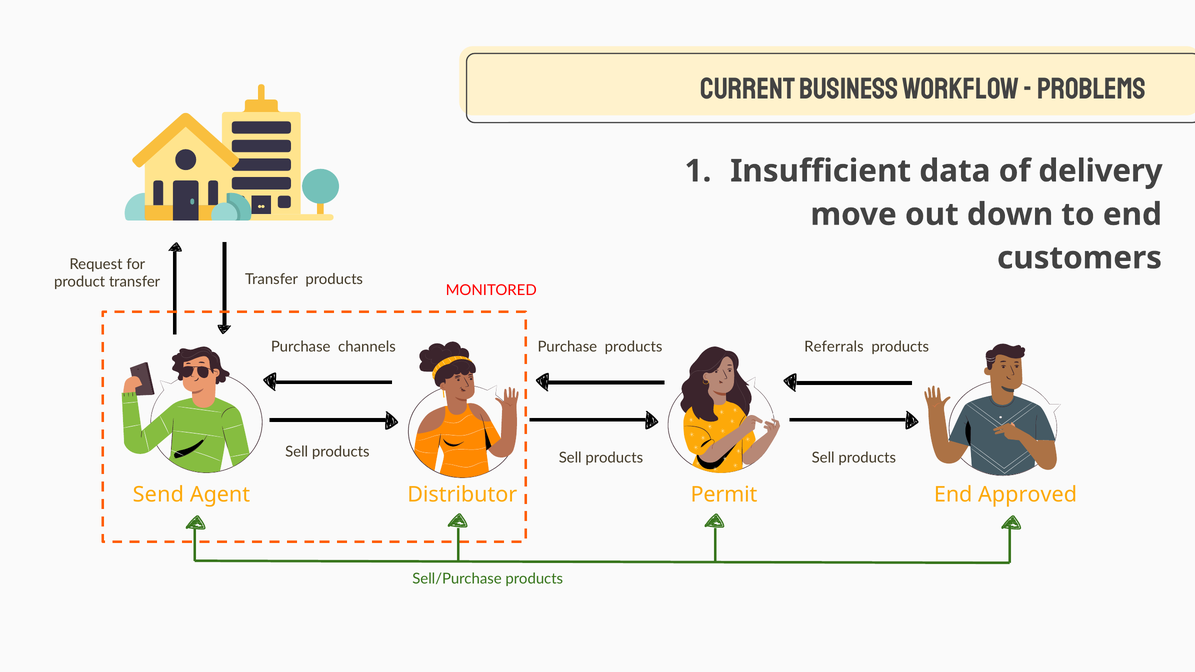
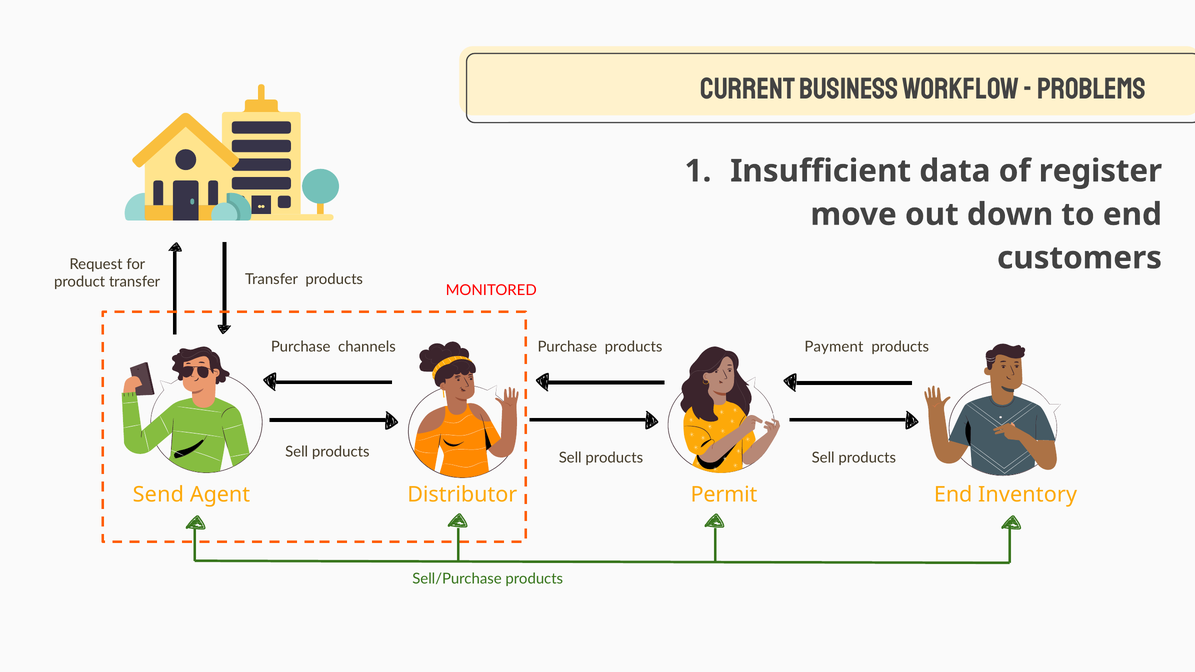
delivery: delivery -> register (1100, 171)
Referrals: Referrals -> Payment (834, 347)
Approved: Approved -> Inventory (1028, 495)
